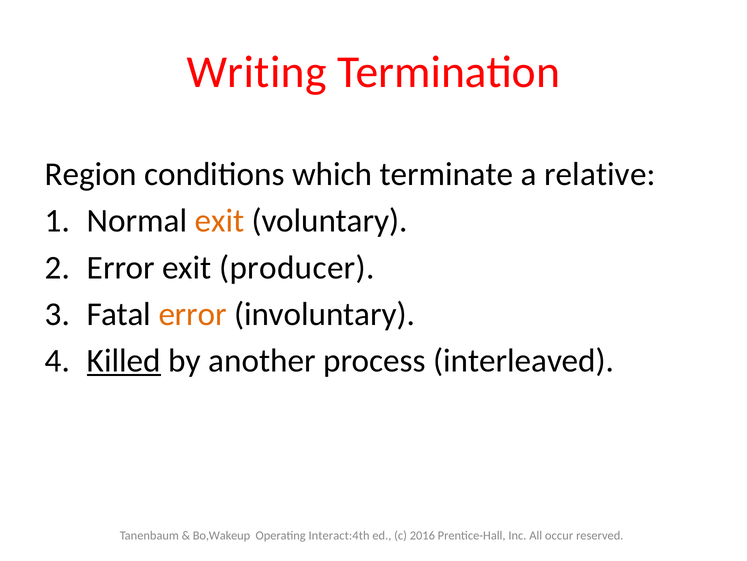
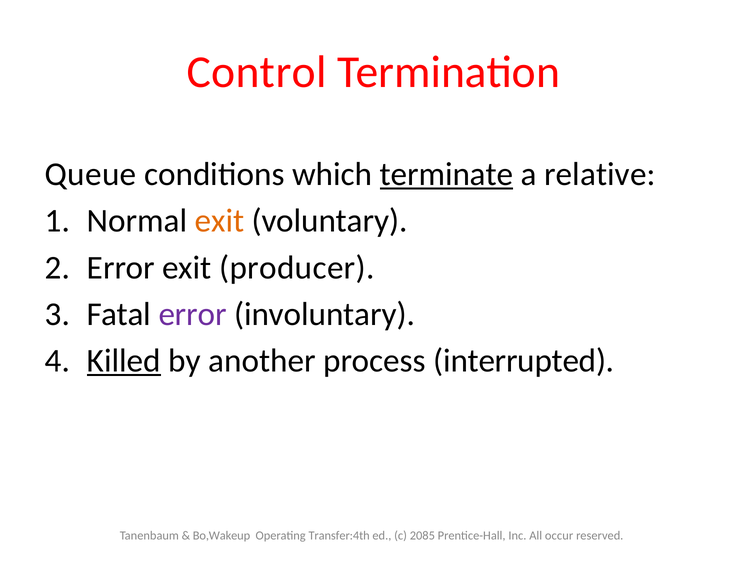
Writing: Writing -> Control (257, 72)
Region: Region -> Queue (91, 174)
terminate underline: none -> present (447, 174)
error colour: orange -> purple (193, 314)
interleaved: interleaved -> interrupted (524, 360)
Interact:4th: Interact:4th -> Transfer:4th (339, 535)
2016: 2016 -> 2085 (422, 535)
